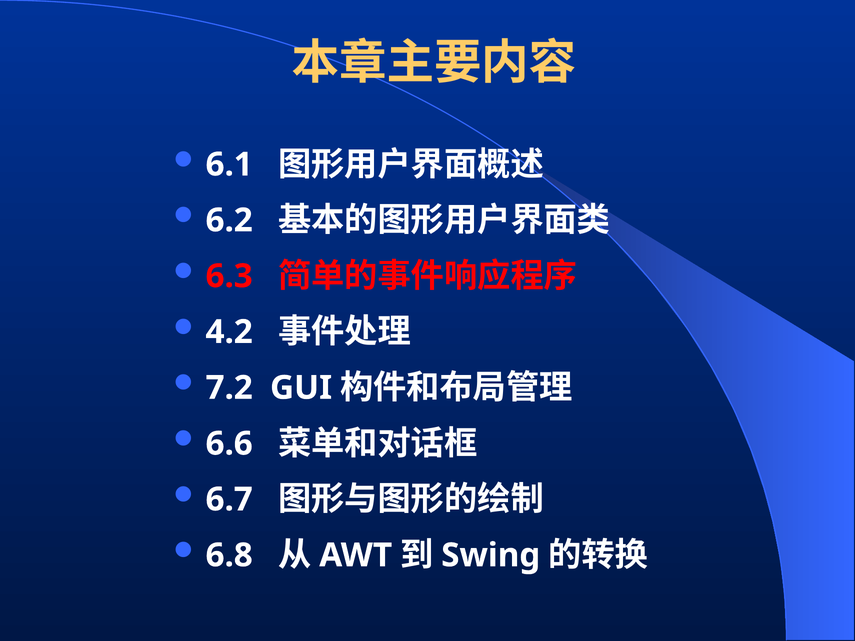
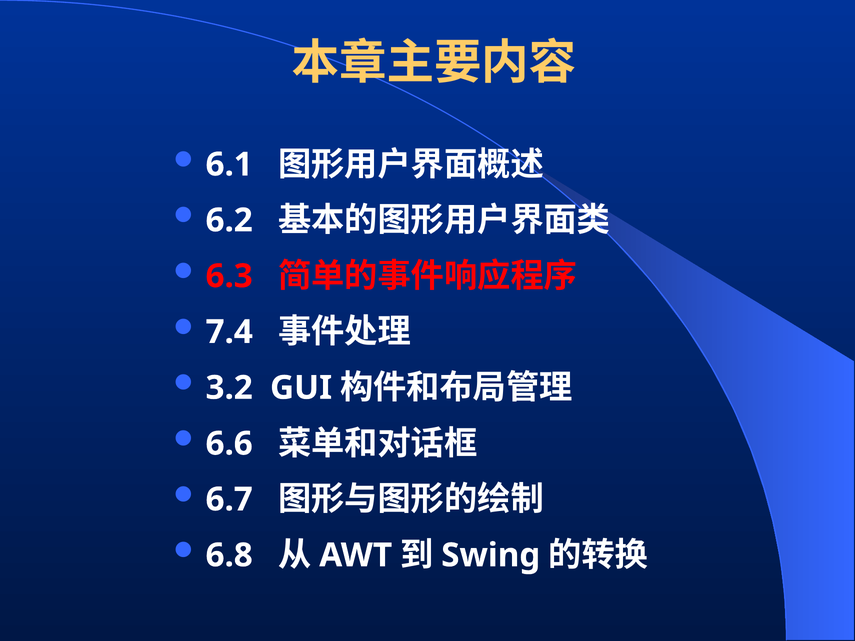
4.2: 4.2 -> 7.4 (229, 332)
7.2: 7.2 -> 3.2 (229, 388)
